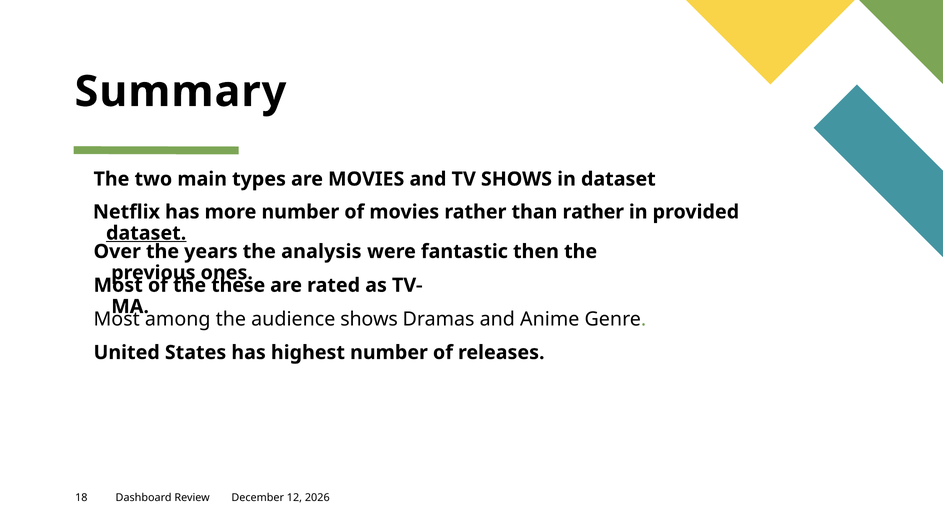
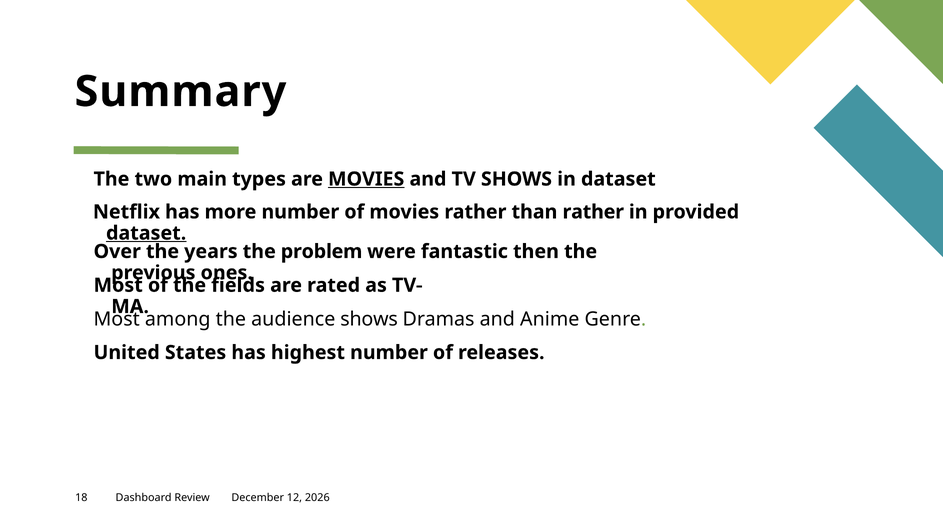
MOVIES underline: none -> present (366, 179)
analysis: analysis -> problem (322, 251)
these: these -> fields (238, 285)
